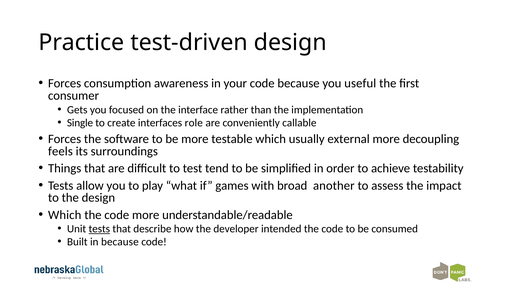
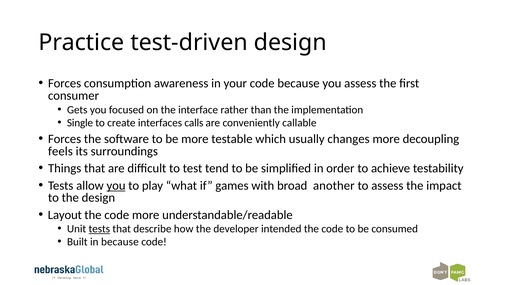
you useful: useful -> assess (360, 83)
role: role -> calls (194, 123)
external: external -> changes (349, 139)
you underline: none -> present (116, 185)
Which: Which -> Layout (65, 215)
